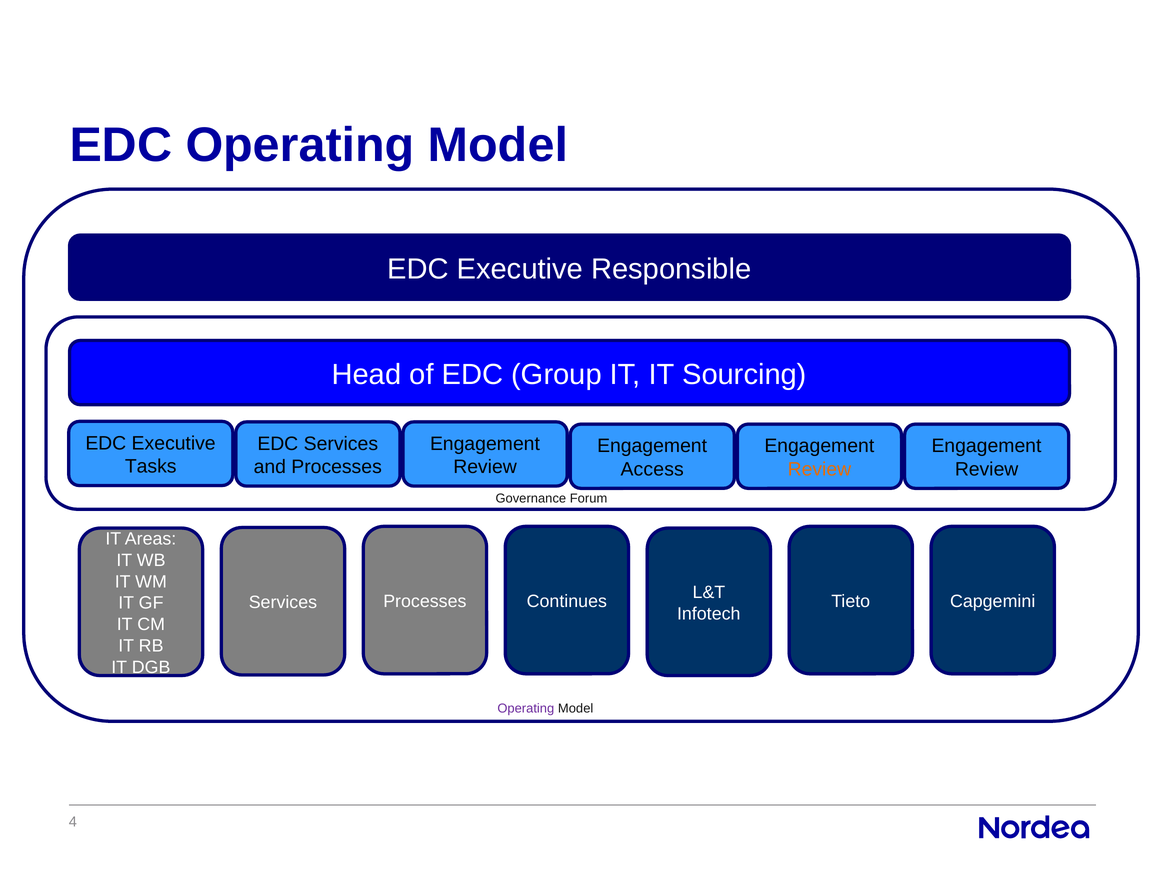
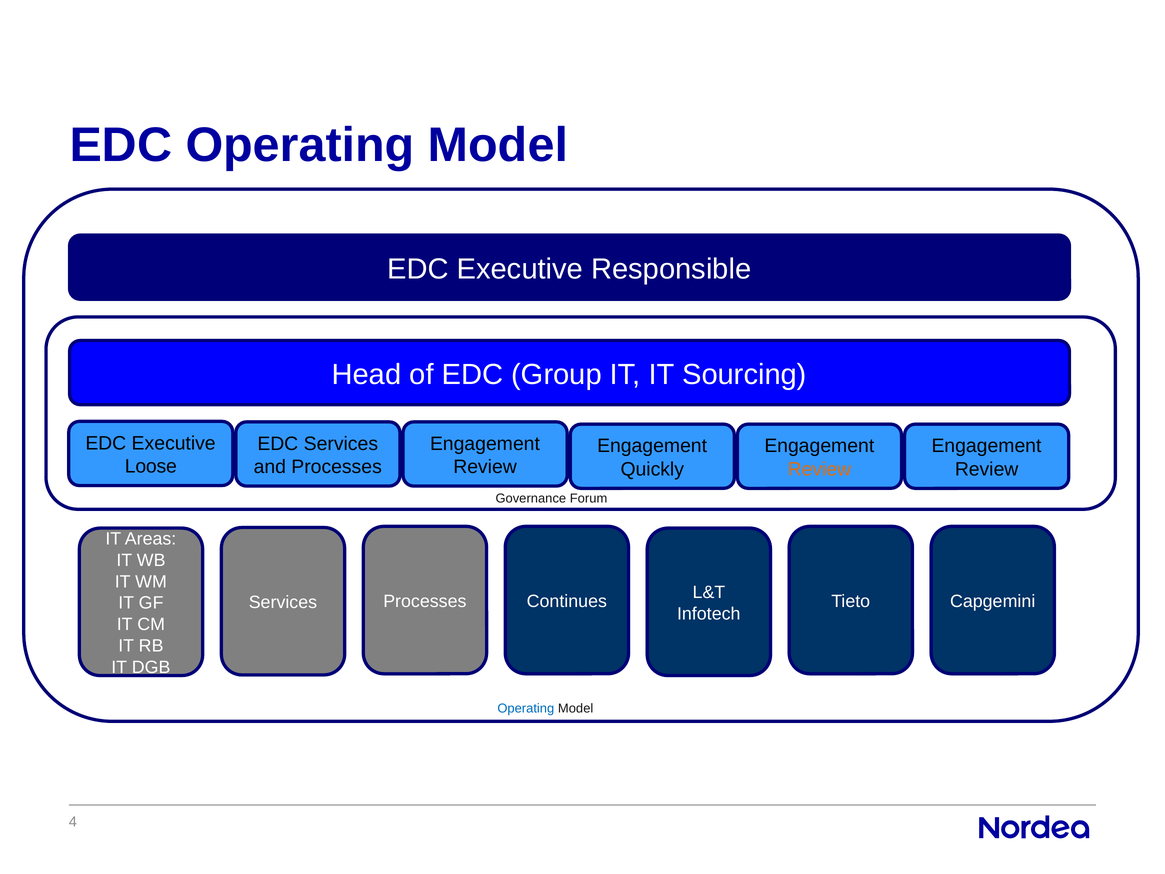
Tasks: Tasks -> Loose (151, 466)
Access: Access -> Quickly (652, 469)
Operating colour: purple -> blue (526, 708)
